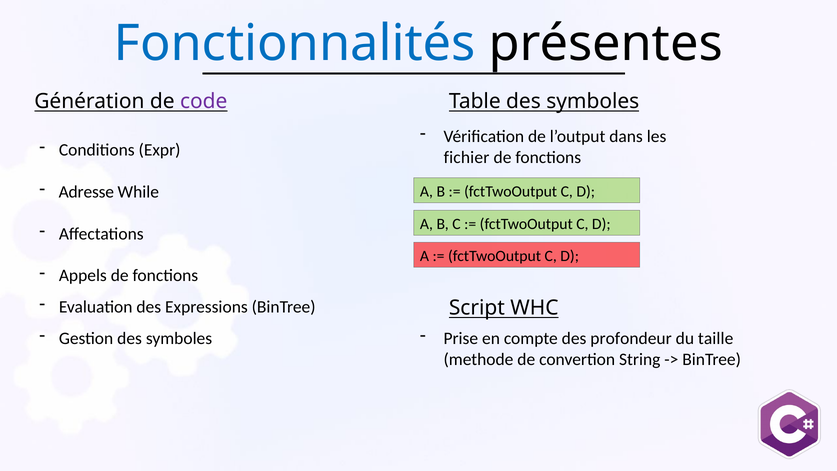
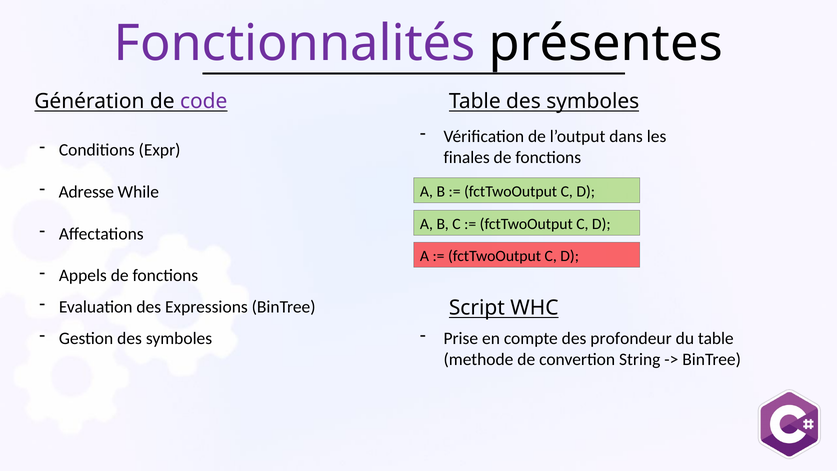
Fonctionnalités colour: blue -> purple (295, 44)
fichier: fichier -> finales (467, 157)
du taille: taille -> table (716, 338)
